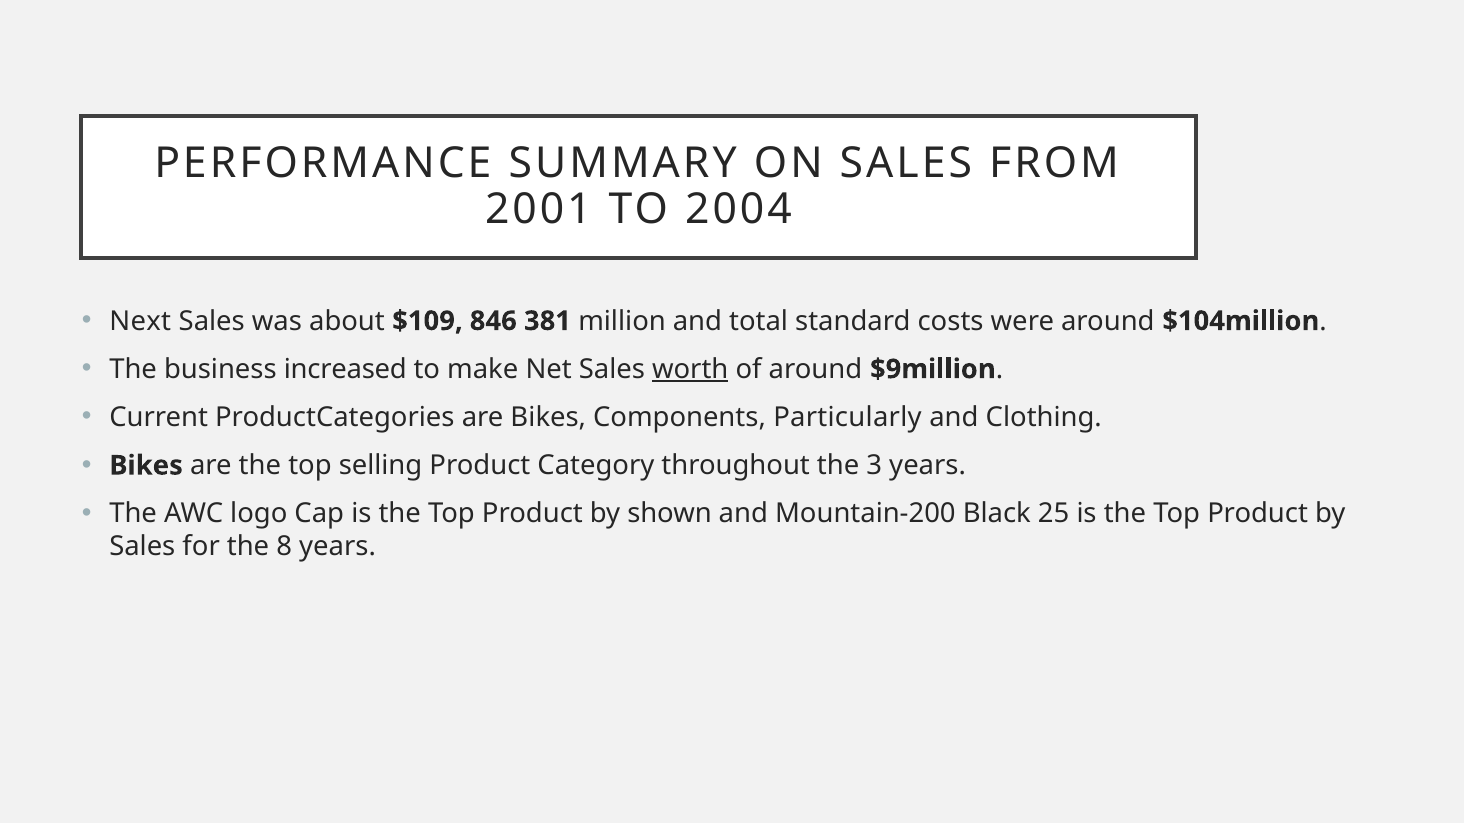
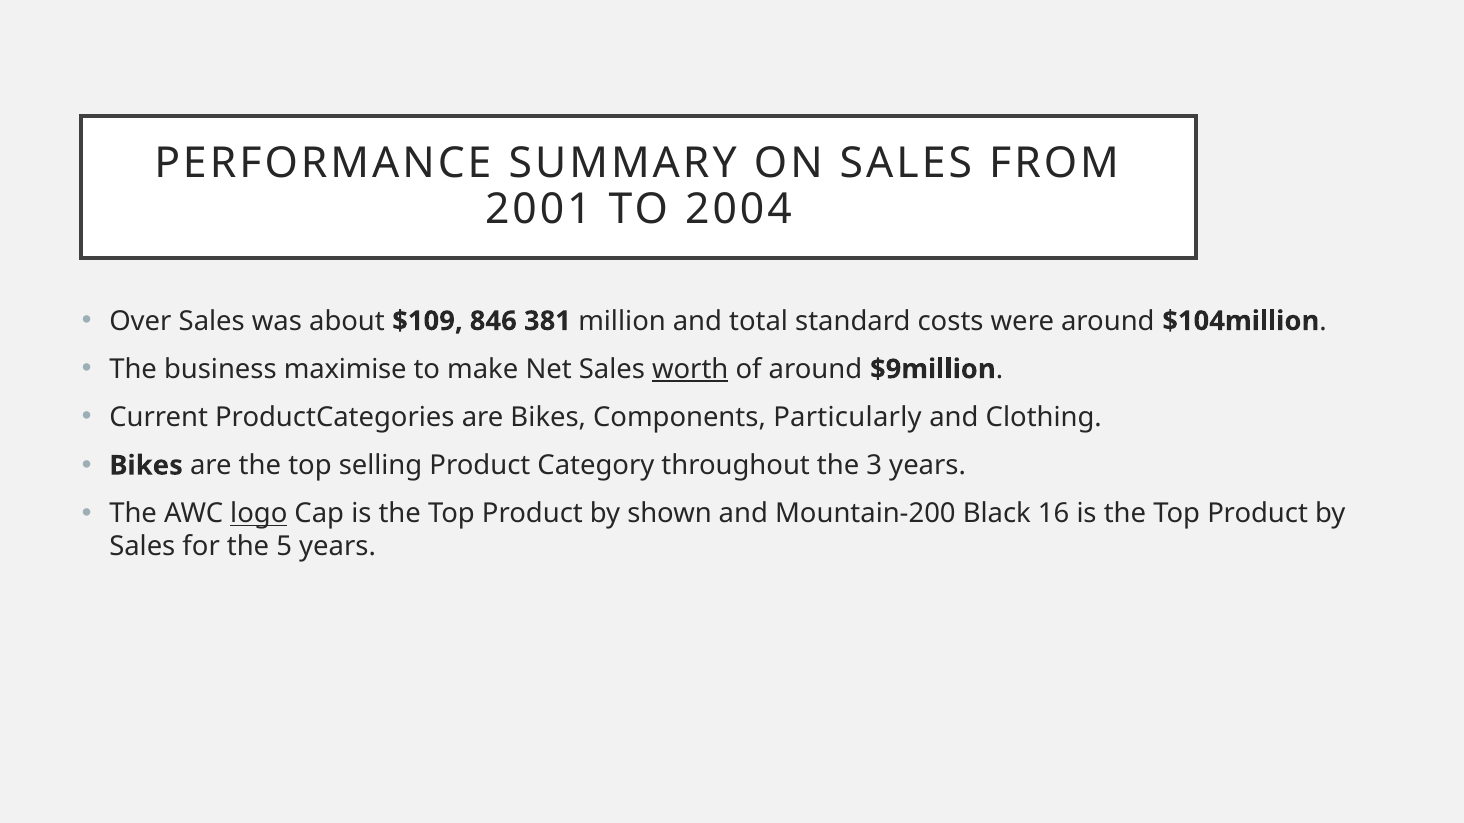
Next: Next -> Over (140, 321)
increased: increased -> maximise (345, 369)
logo underline: none -> present (259, 514)
25: 25 -> 16 (1054, 514)
8: 8 -> 5 (284, 547)
